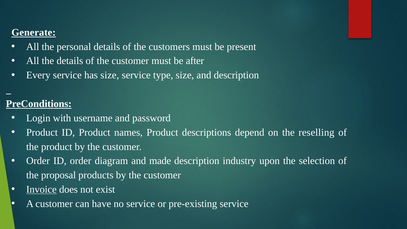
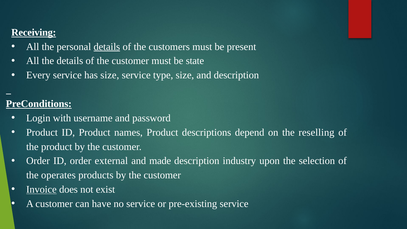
Generate: Generate -> Receiving (34, 32)
details underline: none -> present (107, 47)
after: after -> state (195, 61)
diagram: diagram -> external (111, 161)
proposal: proposal -> operates (58, 175)
